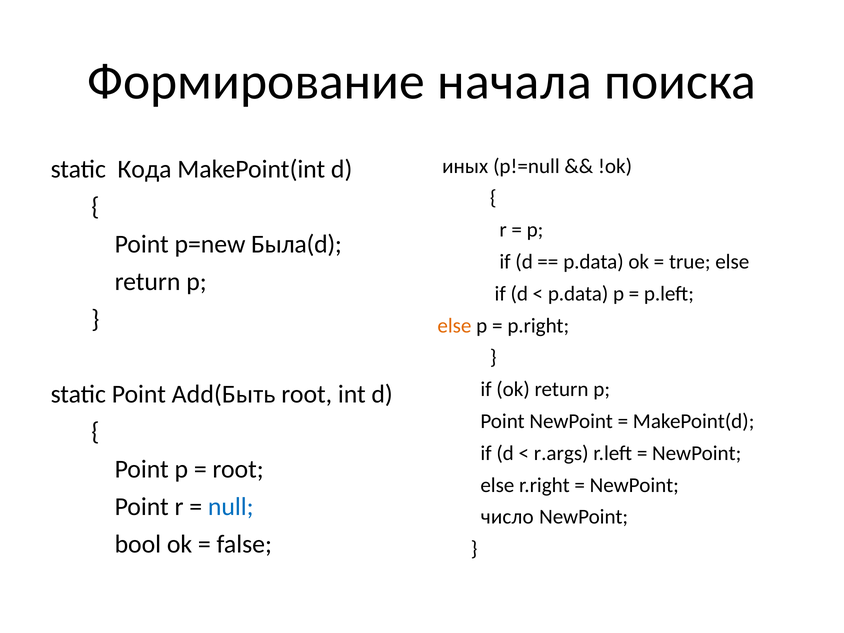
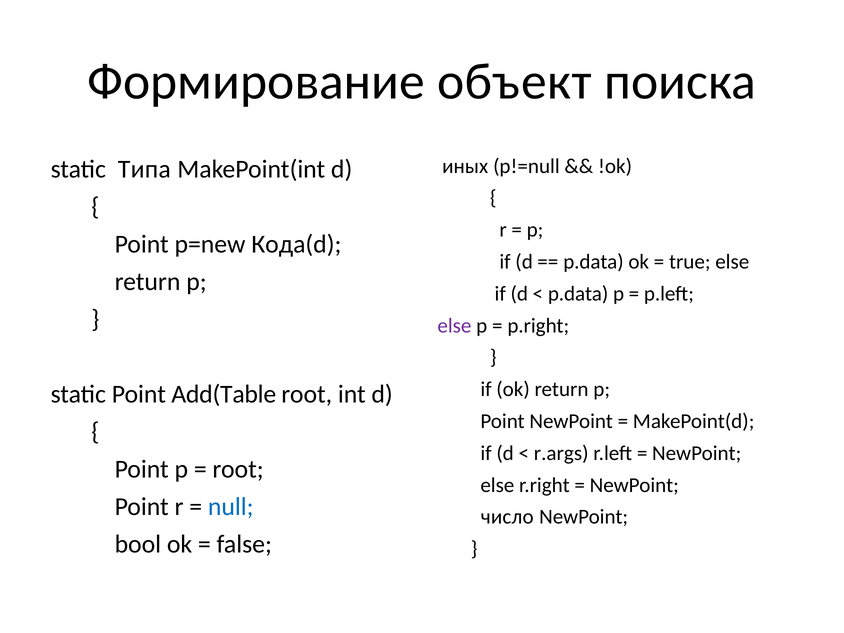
начала: начала -> объект (514, 82)
Кода: Кода -> Типа (144, 169)
Была(d: Была(d -> Кода(d (296, 244)
else colour: orange -> purple (454, 326)
Add(Быть: Add(Быть -> Add(Table (224, 394)
